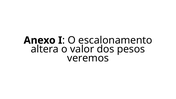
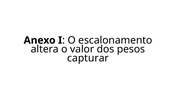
veremos: veremos -> capturar (88, 58)
